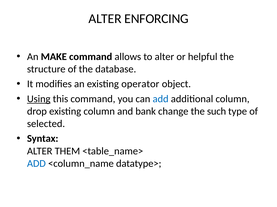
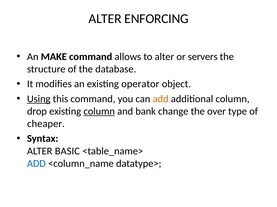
helpful: helpful -> servers (203, 57)
add colour: blue -> orange (161, 99)
column underline: none -> present (99, 112)
such: such -> over (217, 112)
selected: selected -> cheaper (46, 124)
THEM: THEM -> BASIC (67, 152)
